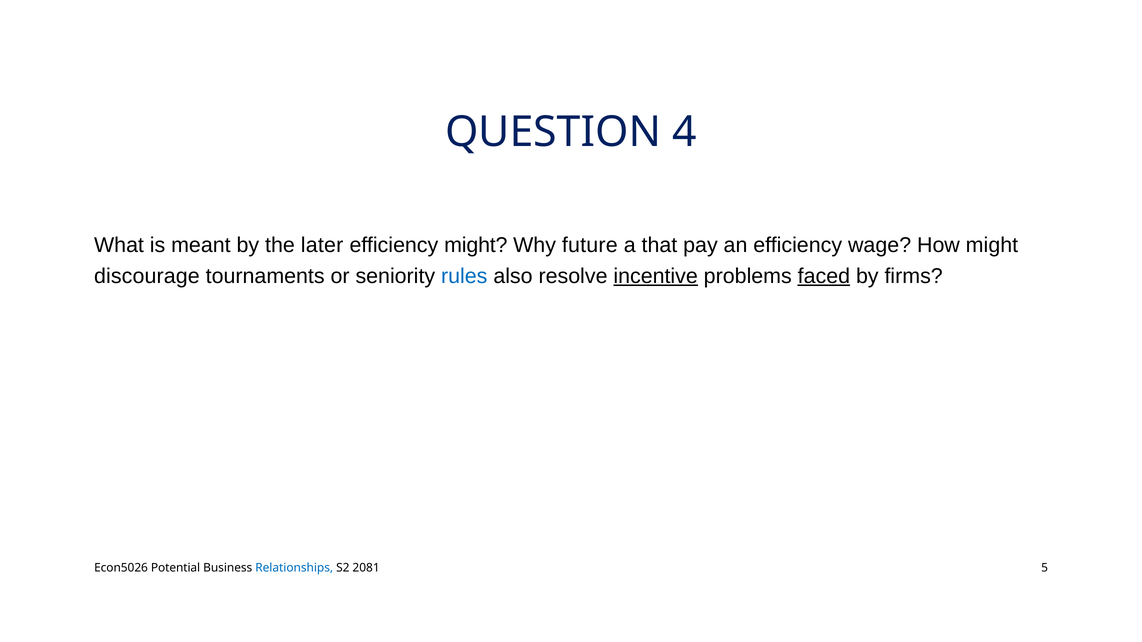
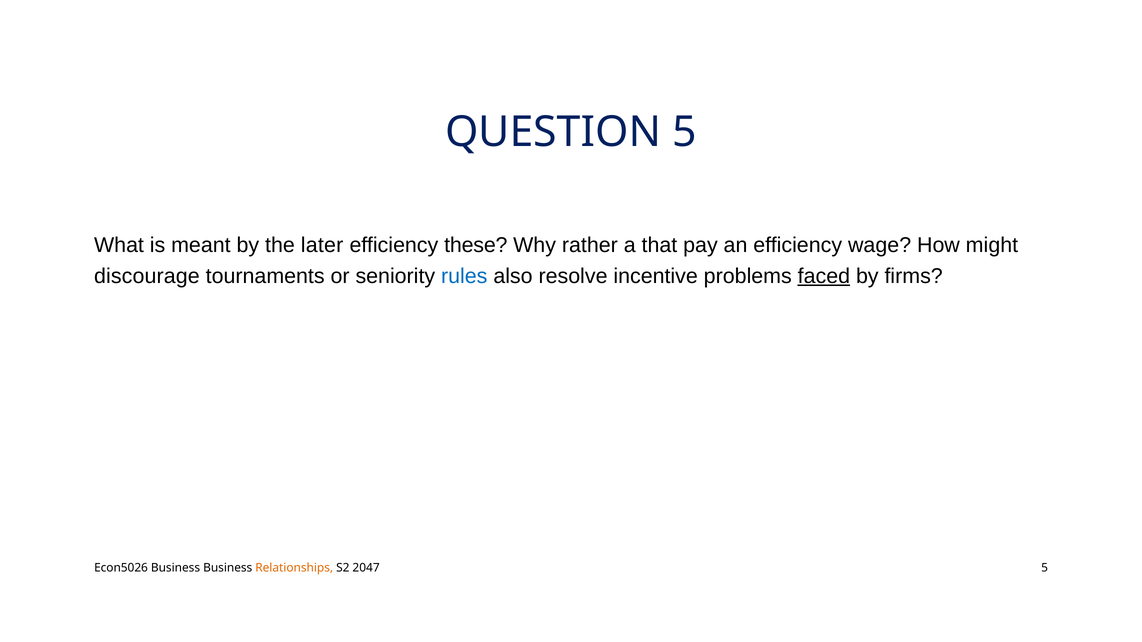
QUESTION 4: 4 -> 5 (685, 132)
efficiency might: might -> these (476, 245)
future: future -> rather (590, 245)
incentive underline: present -> none (656, 276)
Econ5026 Potential: Potential -> Business (176, 568)
Relationships colour: blue -> orange (294, 568)
2081: 2081 -> 2047 (366, 568)
